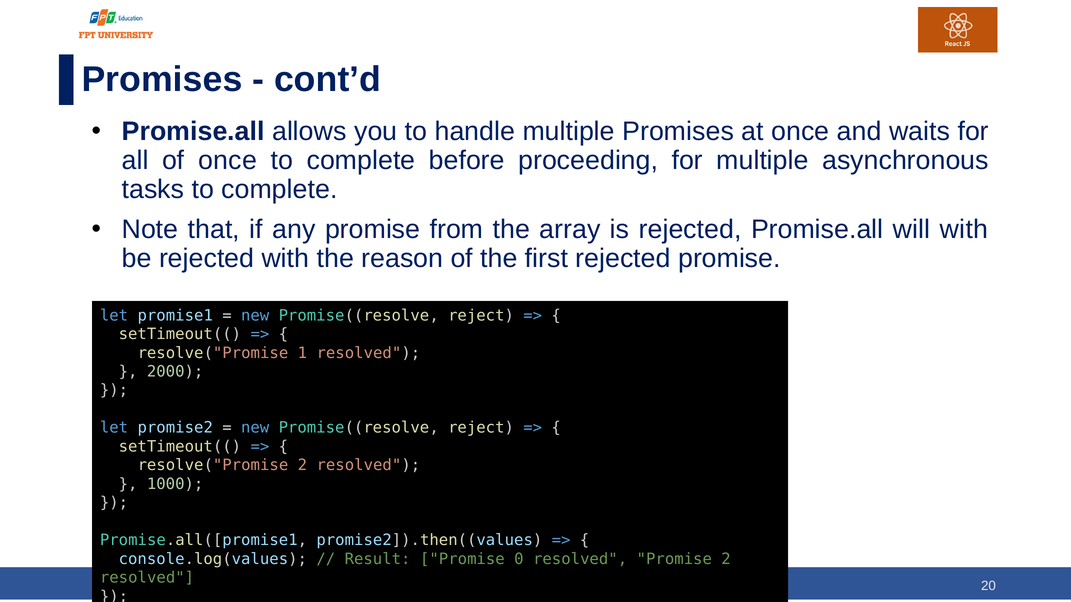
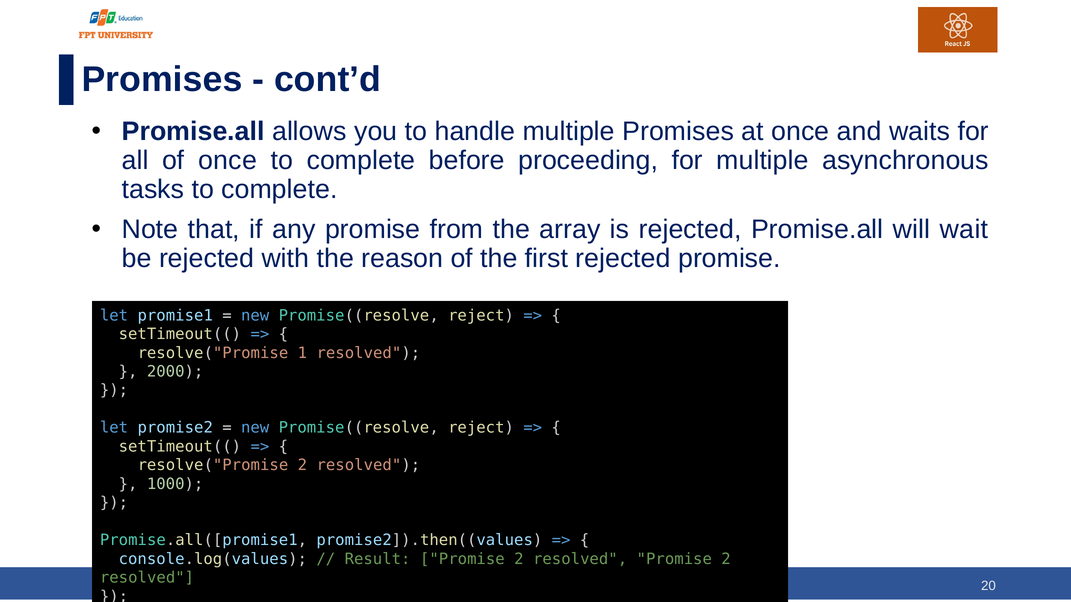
will with: with -> wait (964, 230)
Result Promise 0: 0 -> 2 (519, 559)
